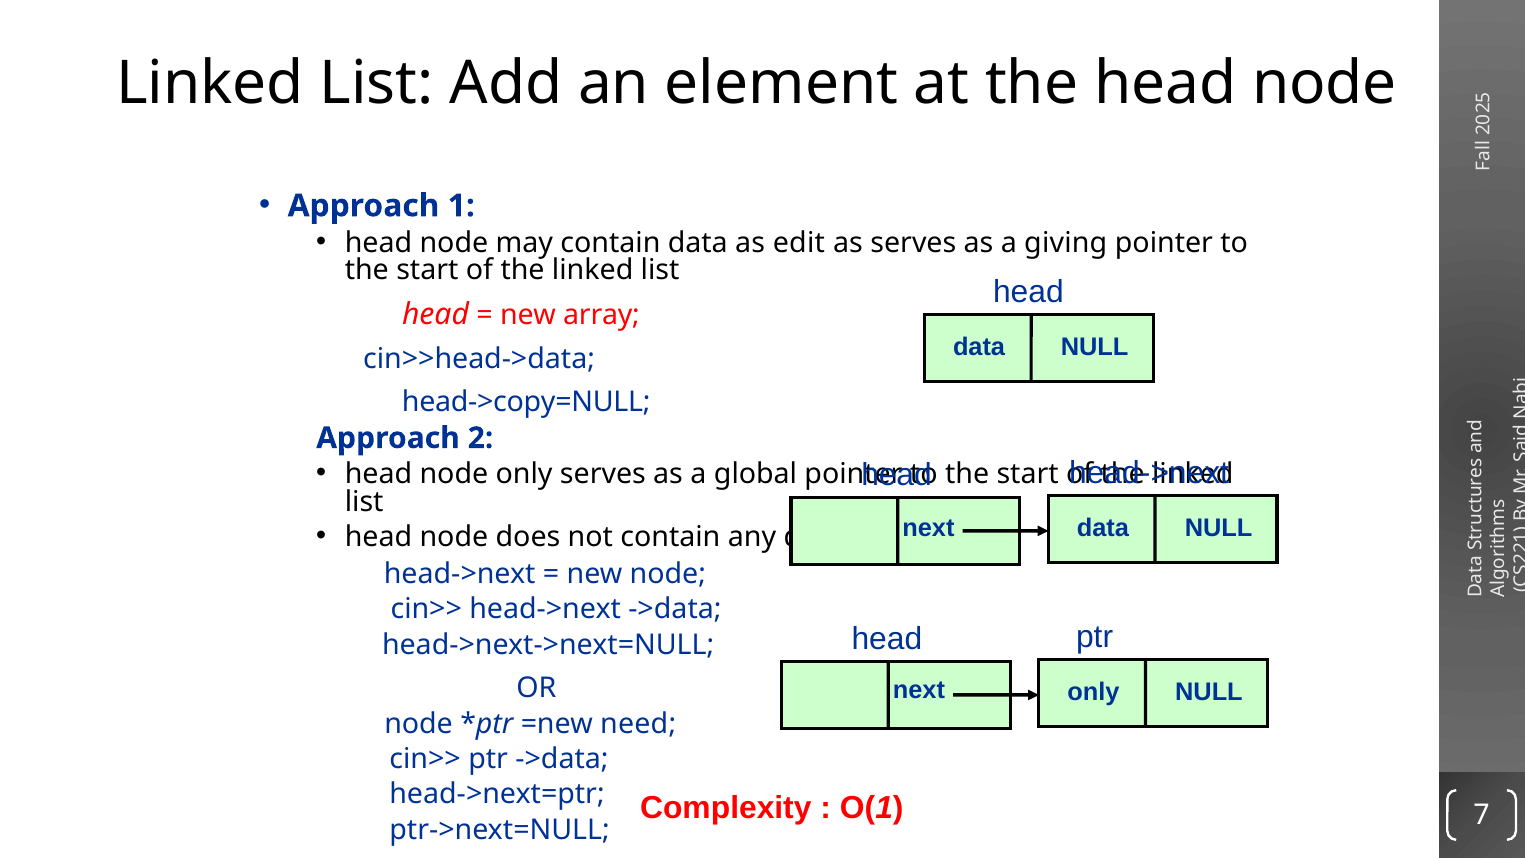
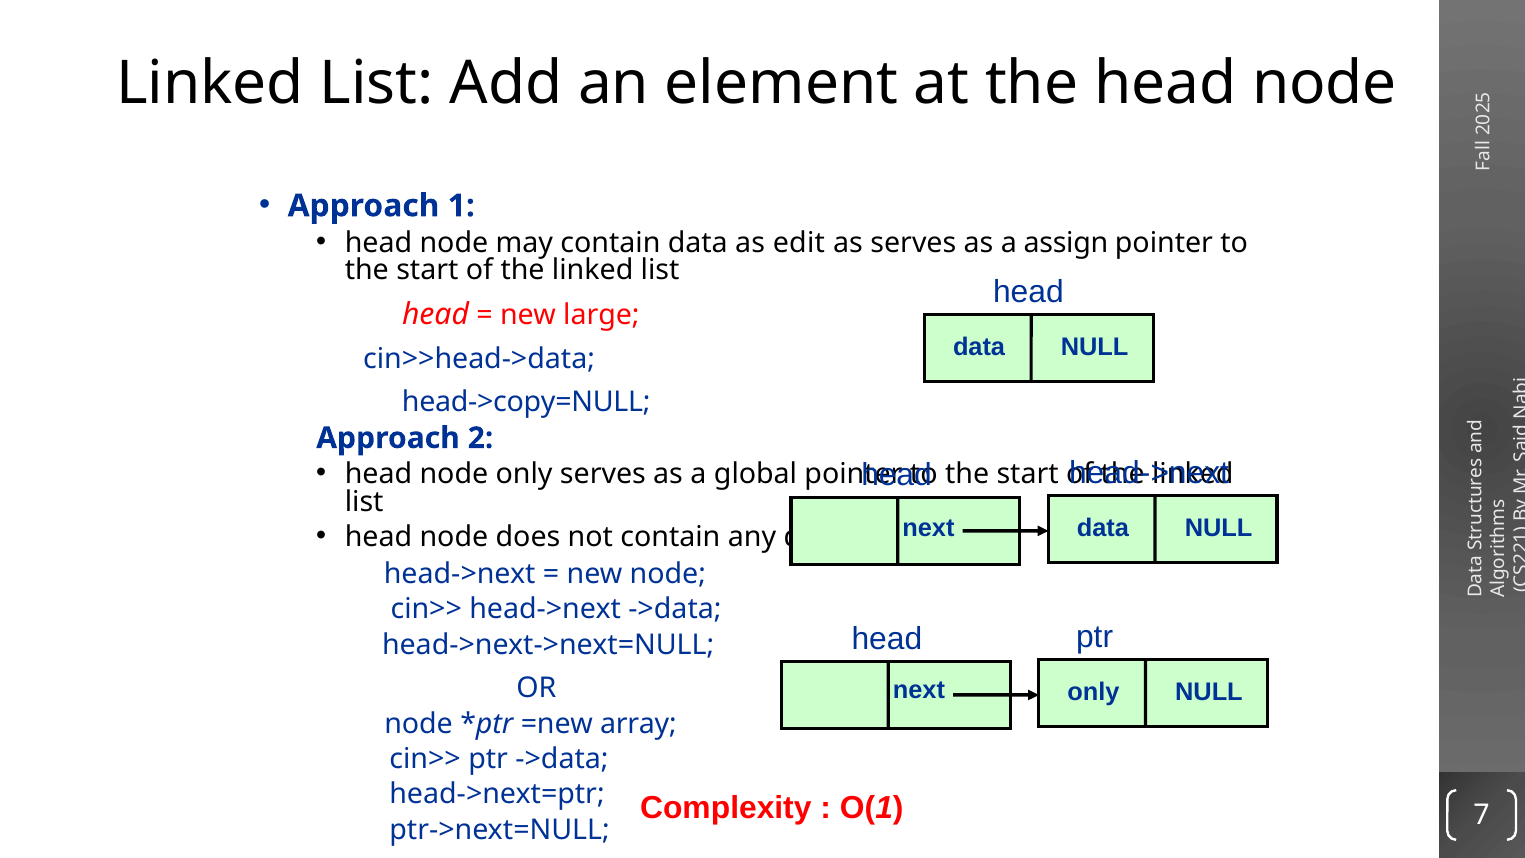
giving: giving -> assign (1066, 243)
array: array -> large (601, 315)
need: need -> array (638, 723)
